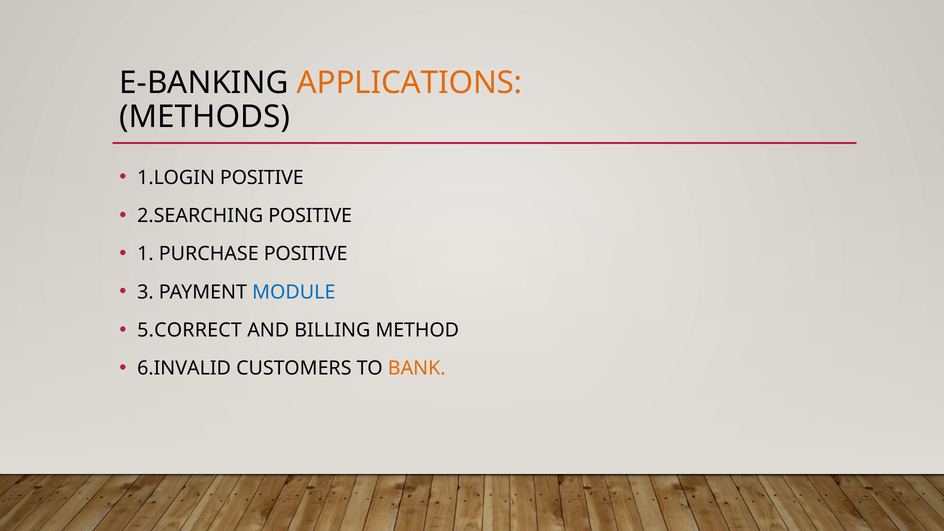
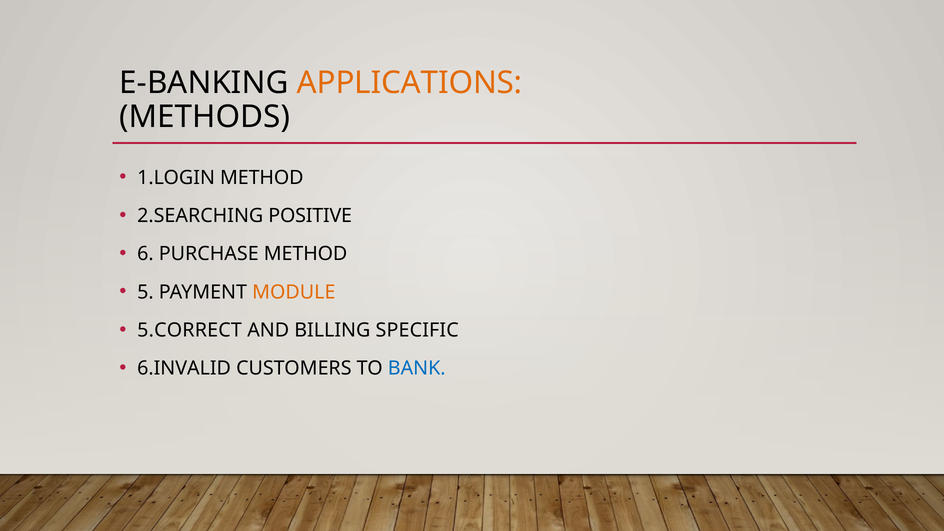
1.LOGIN POSITIVE: POSITIVE -> METHOD (262, 178)
1: 1 -> 6 (145, 254)
PURCHASE POSITIVE: POSITIVE -> METHOD (306, 254)
3: 3 -> 5 (145, 292)
MODULE colour: blue -> orange (294, 292)
METHOD: METHOD -> SPECIFIC (417, 330)
BANK colour: orange -> blue (417, 368)
